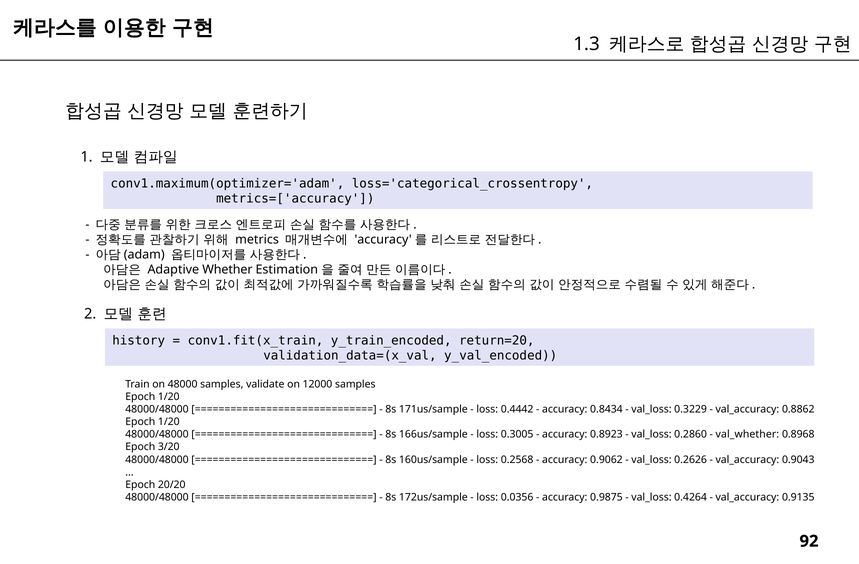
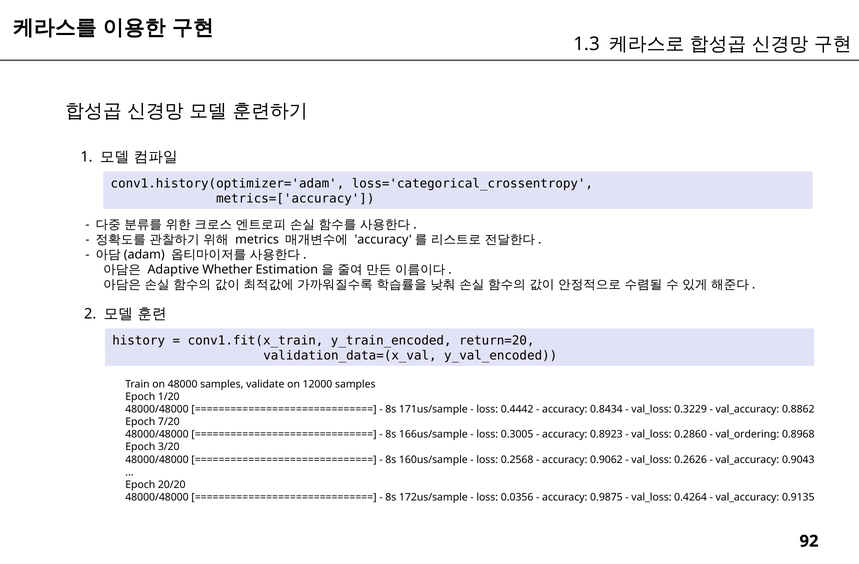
conv1.maximum(optimizer='adam: conv1.maximum(optimizer='adam -> conv1.history(optimizer='adam (227, 184)
1/20: 1/20 -> 7/20 (169, 422)
val_whether: val_whether -> val_ordering (747, 435)
